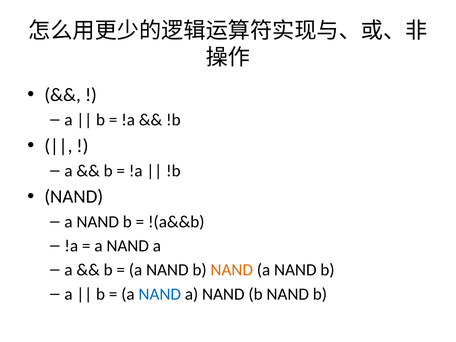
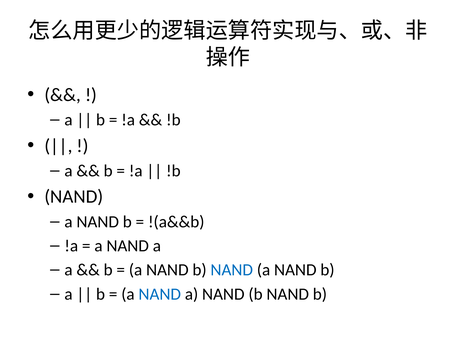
NAND colour: orange -> blue (232, 270)
